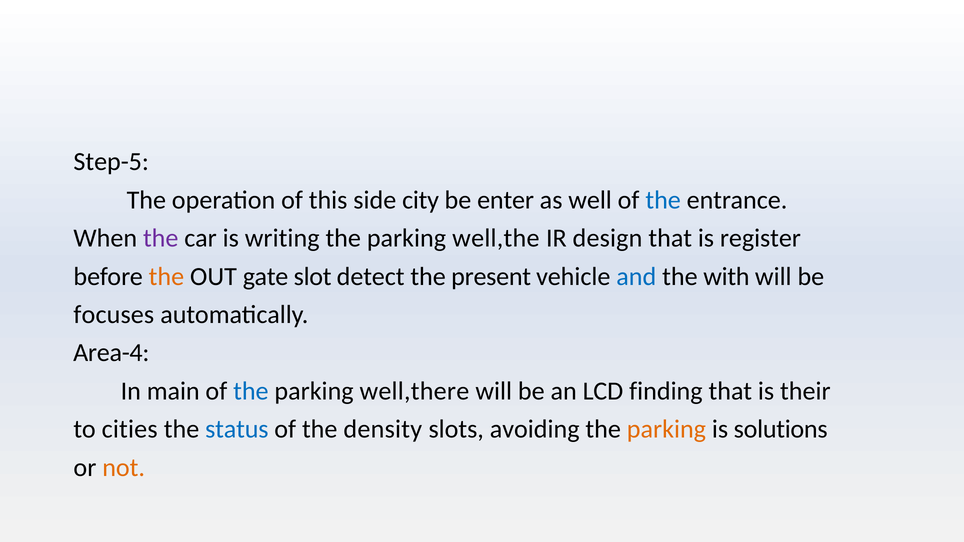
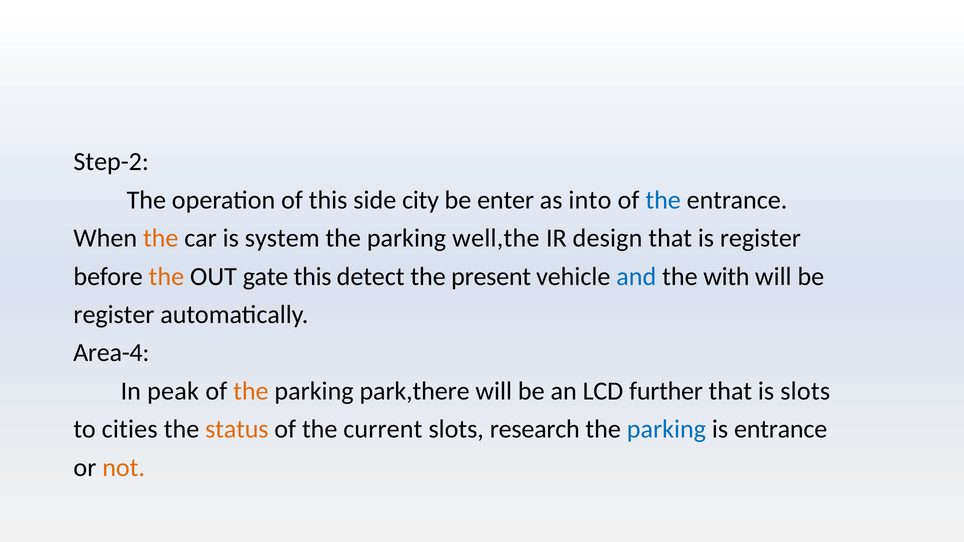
Step-5: Step-5 -> Step-2 (111, 162)
well: well -> into (590, 200)
the colour: purple -> orange (161, 238)
writing: writing -> system (282, 238)
gate slot: slot -> this (313, 277)
focuses: focuses -> register (114, 315)
main: main -> peak (173, 391)
the colour: blue -> orange (251, 391)
well,there: well,there -> park,there (415, 391)
finding: finding -> further (666, 391)
is their: their -> slots (805, 391)
status colour: blue -> orange (237, 429)
density: density -> current (383, 429)
avoiding: avoiding -> research (535, 429)
parking colour: orange -> blue (666, 429)
is solutions: solutions -> entrance (781, 429)
